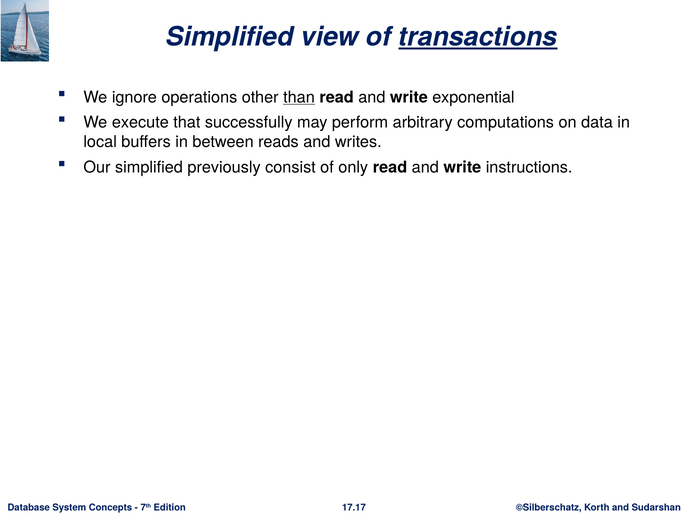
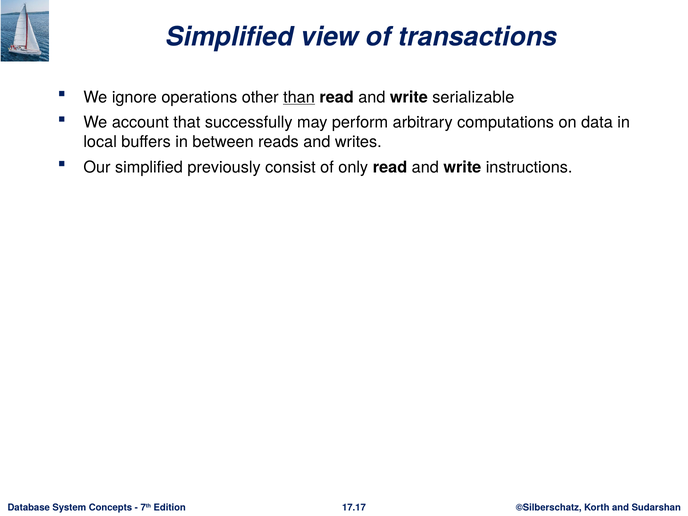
transactions underline: present -> none (478, 37)
exponential: exponential -> serializable (473, 97)
execute: execute -> account (140, 122)
